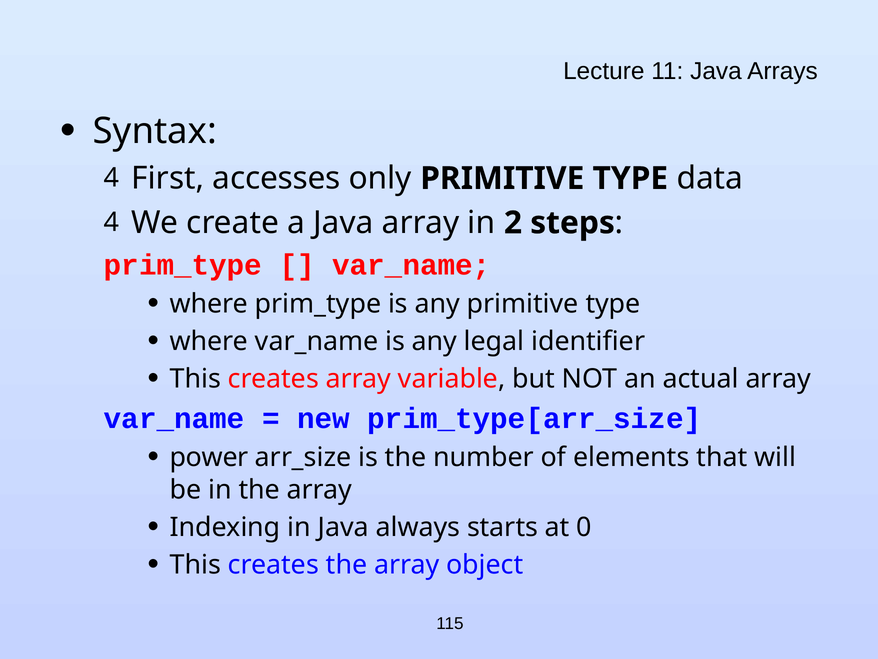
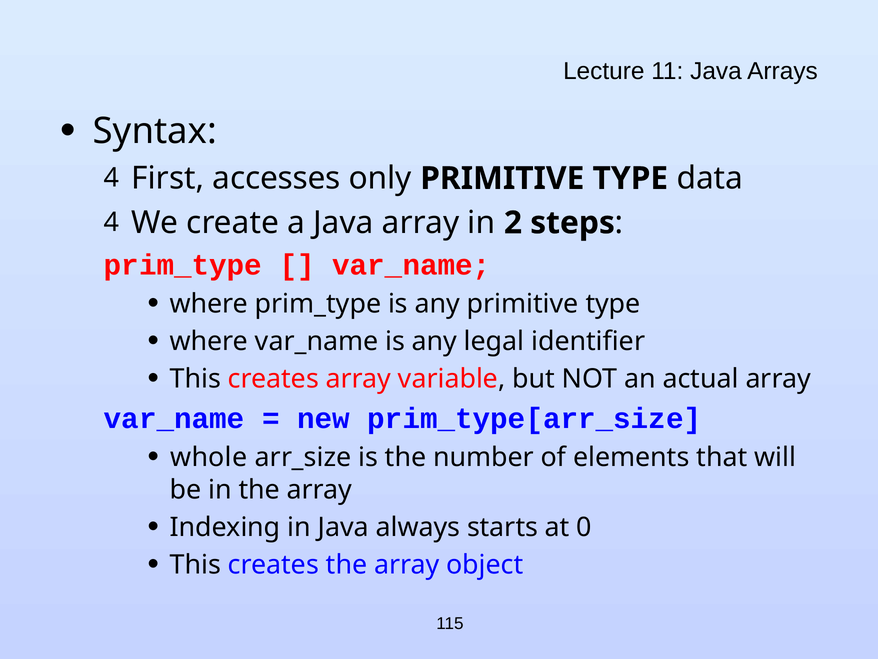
power: power -> whole (209, 457)
